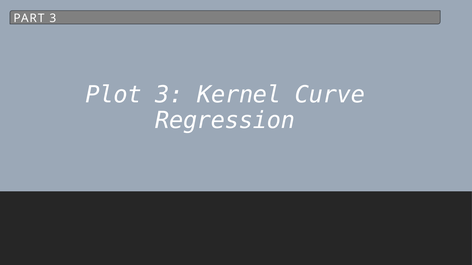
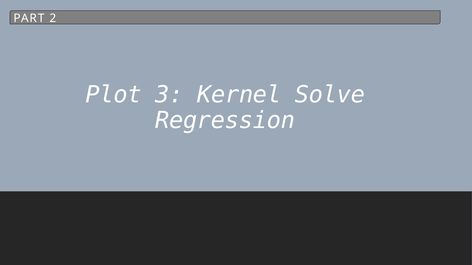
PART 3: 3 -> 2 (53, 18)
Curve: Curve -> Solve (330, 95)
